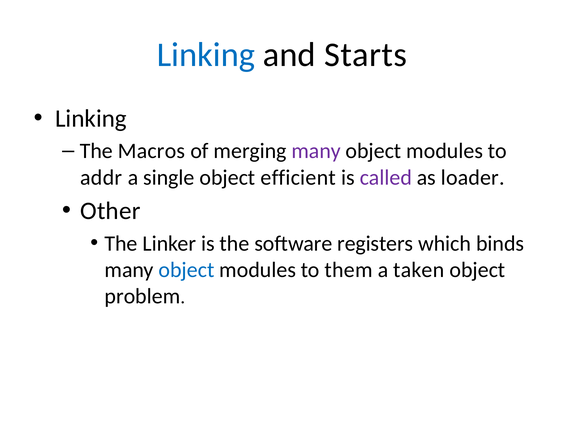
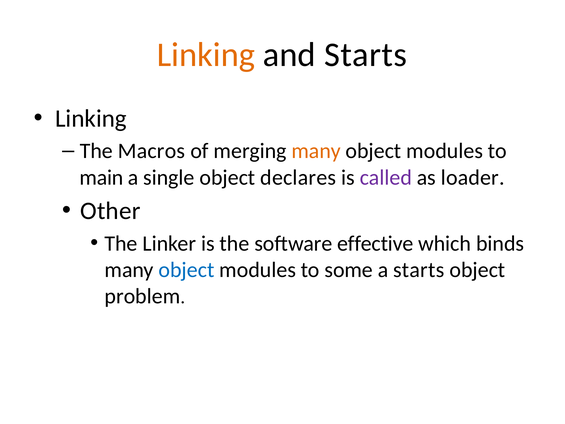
Linking colour: blue -> orange (206, 55)
many colour: purple -> orange (316, 151)
addr: addr -> main (101, 177)
efficient: efficient -> declares (298, 177)
registers: registers -> effective (375, 243)
them: them -> some (349, 270)
a taken: taken -> starts (419, 270)
